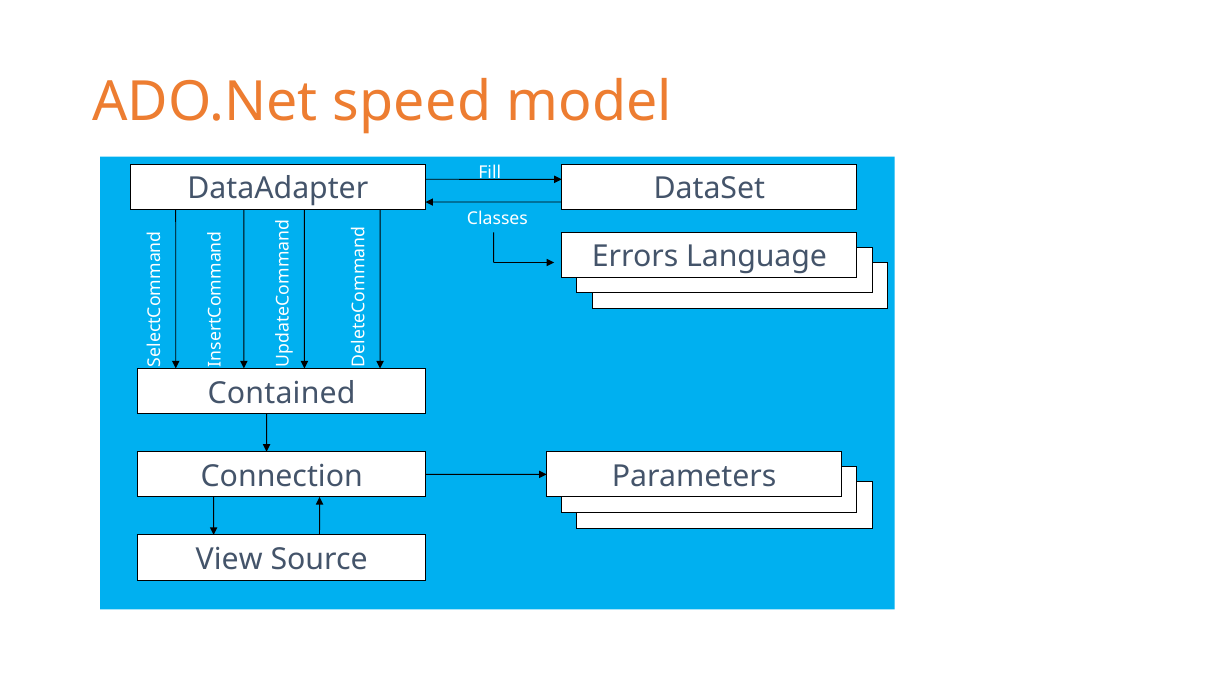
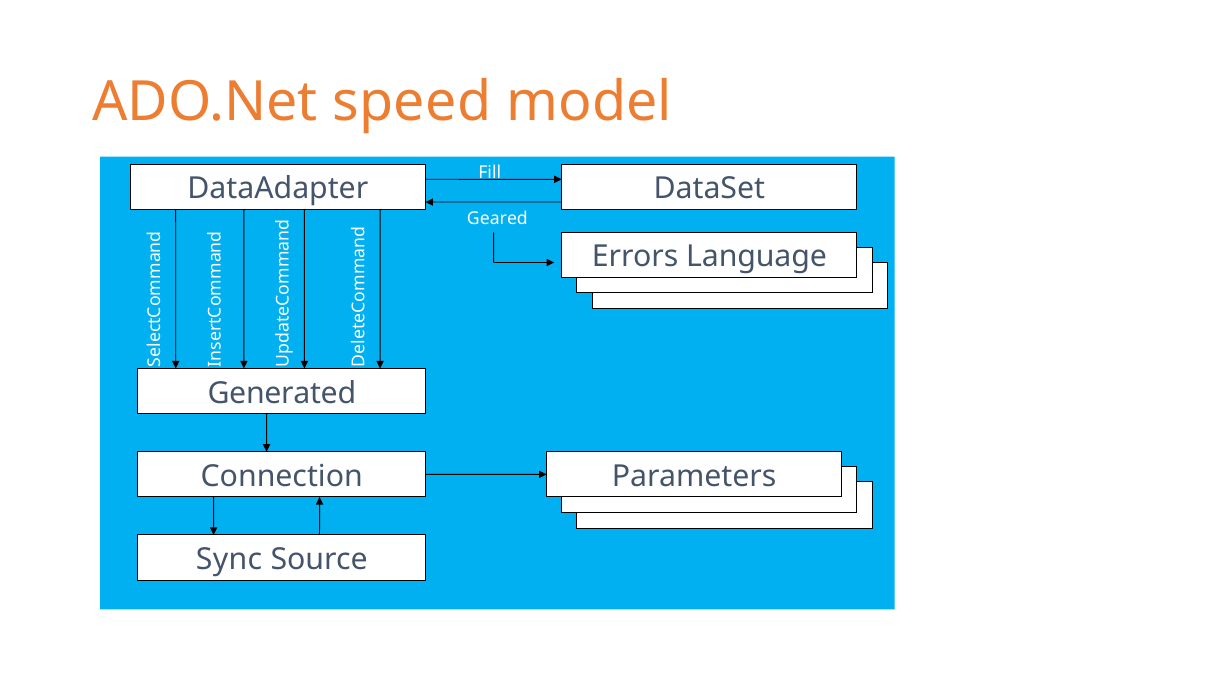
Classes: Classes -> Geared (497, 218)
Contained: Contained -> Generated (282, 393)
View: View -> Sync (229, 560)
